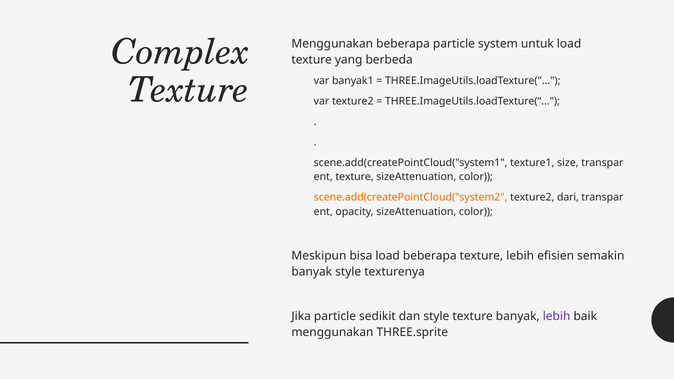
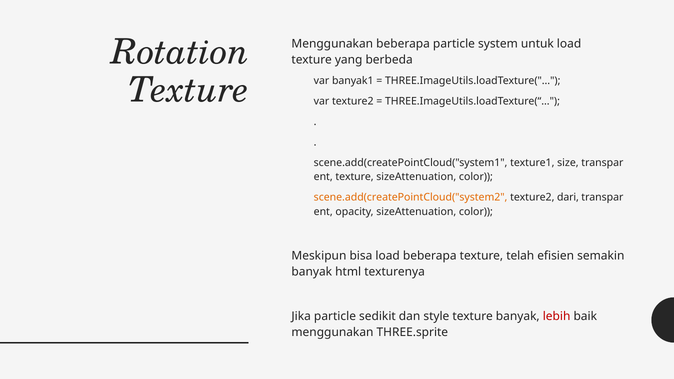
Complex: Complex -> Rotation (180, 52)
texture lebih: lebih -> telah (520, 256)
banyak style: style -> html (348, 272)
lebih colour: purple -> red (557, 316)
